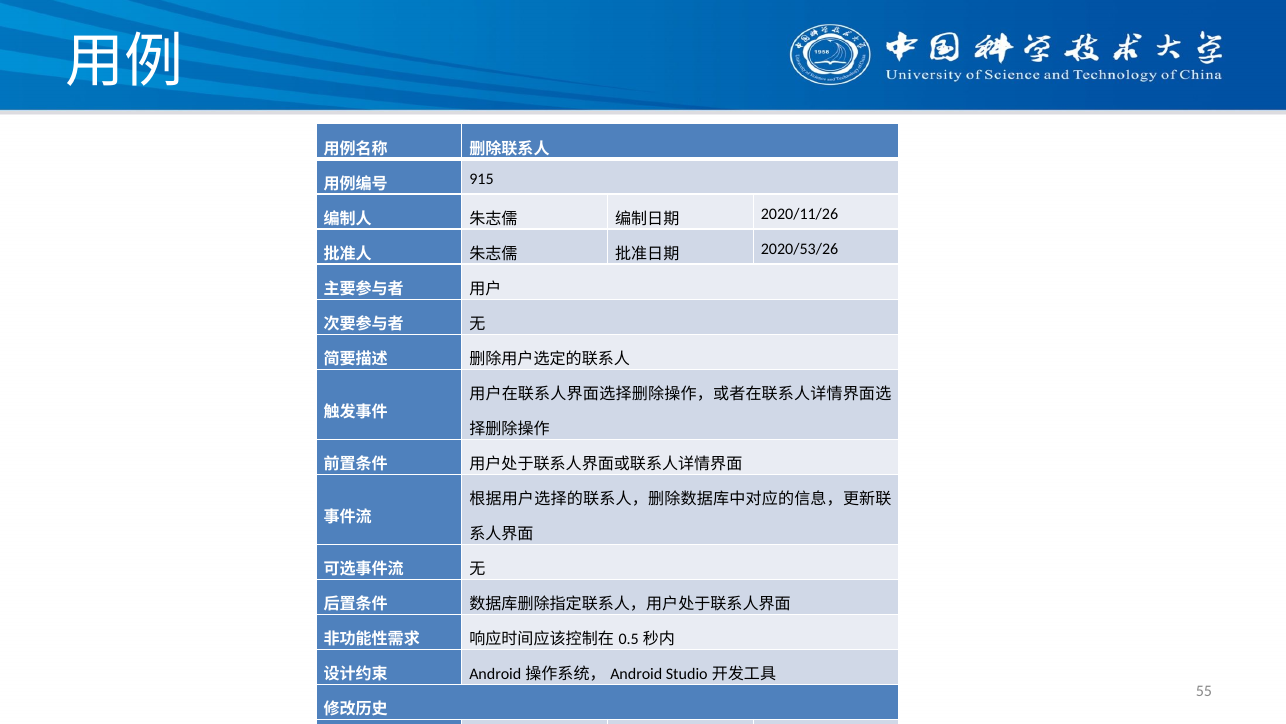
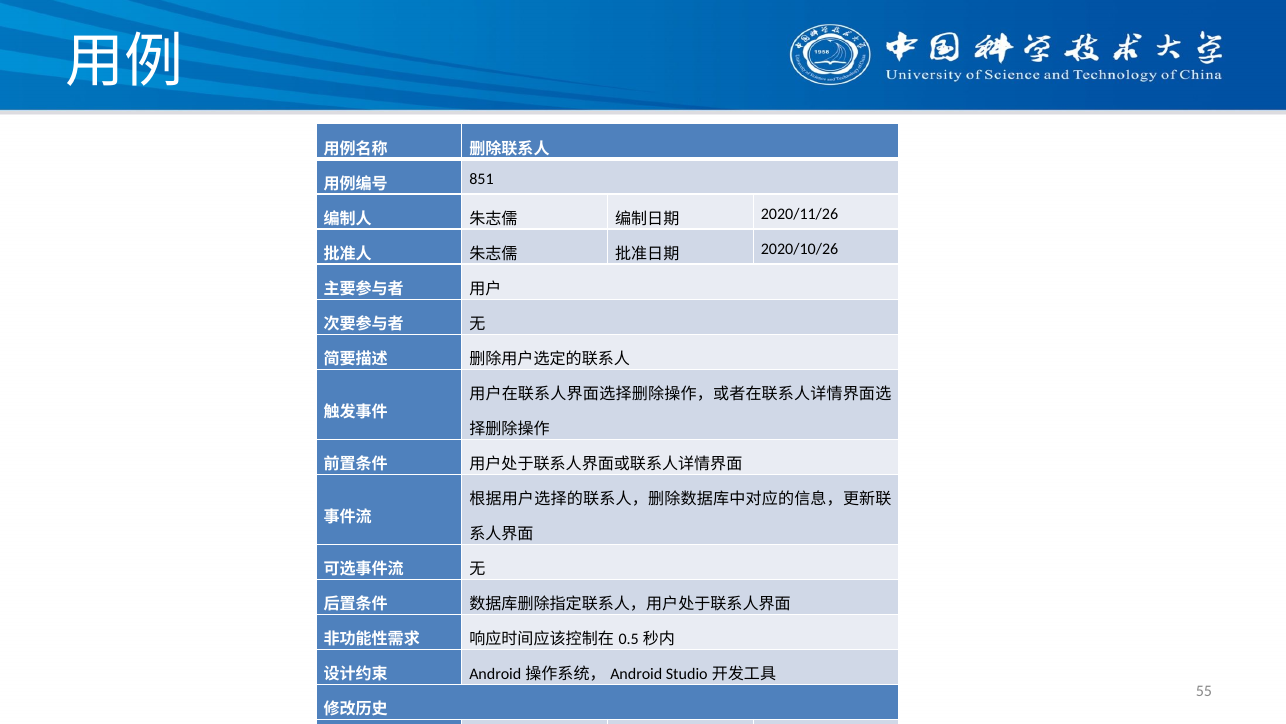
915: 915 -> 851 (481, 179)
2020/53/26: 2020/53/26 -> 2020/10/26 (800, 249)
